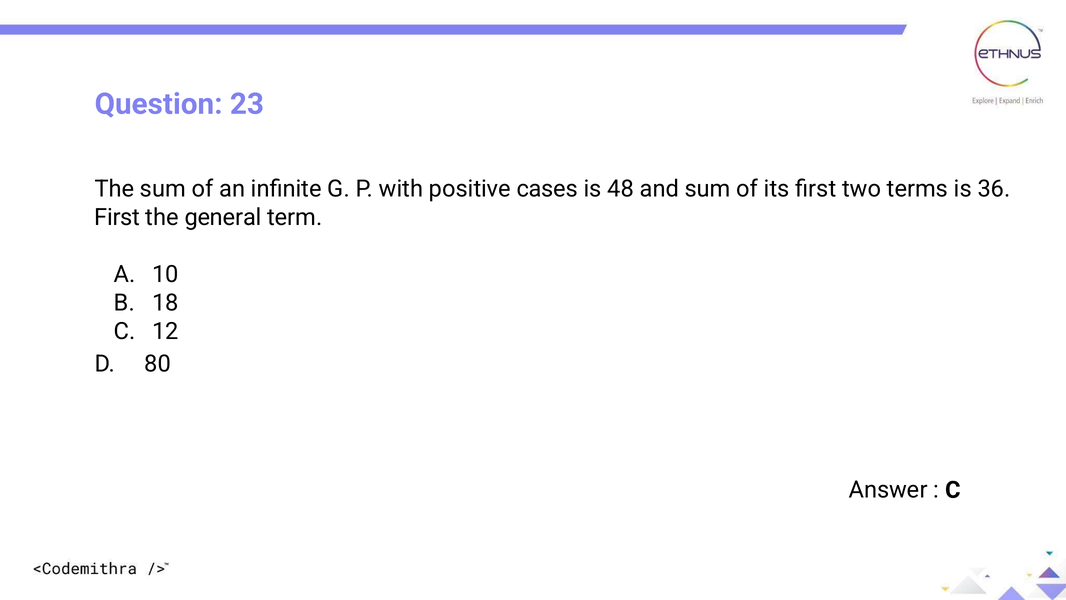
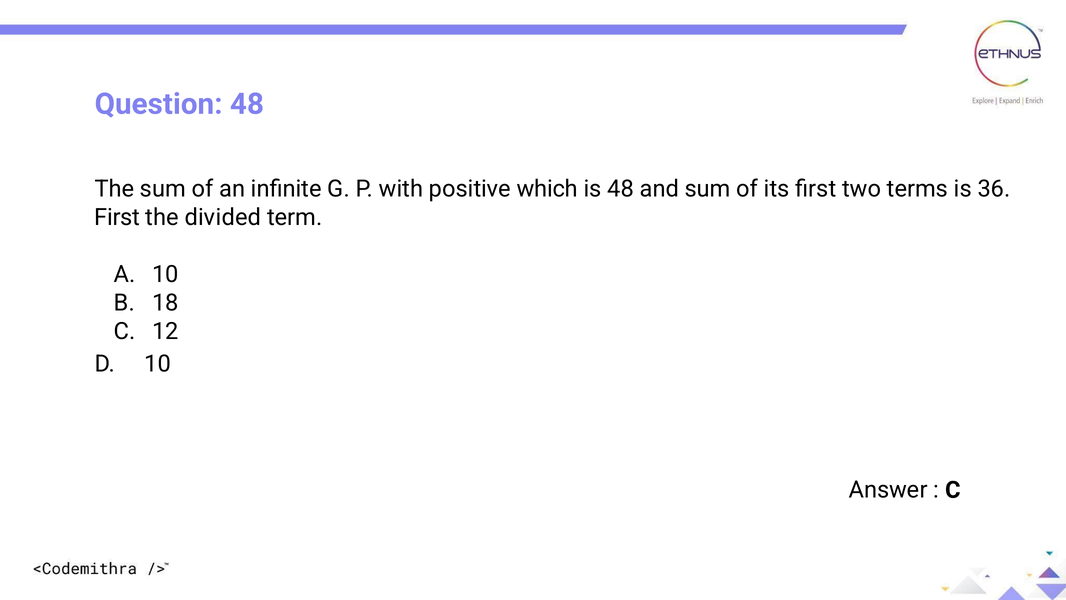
Question 23: 23 -> 48 (247, 104)
cases: cases -> which (547, 189)
general: general -> divided (223, 217)
D 80: 80 -> 10 (158, 364)
